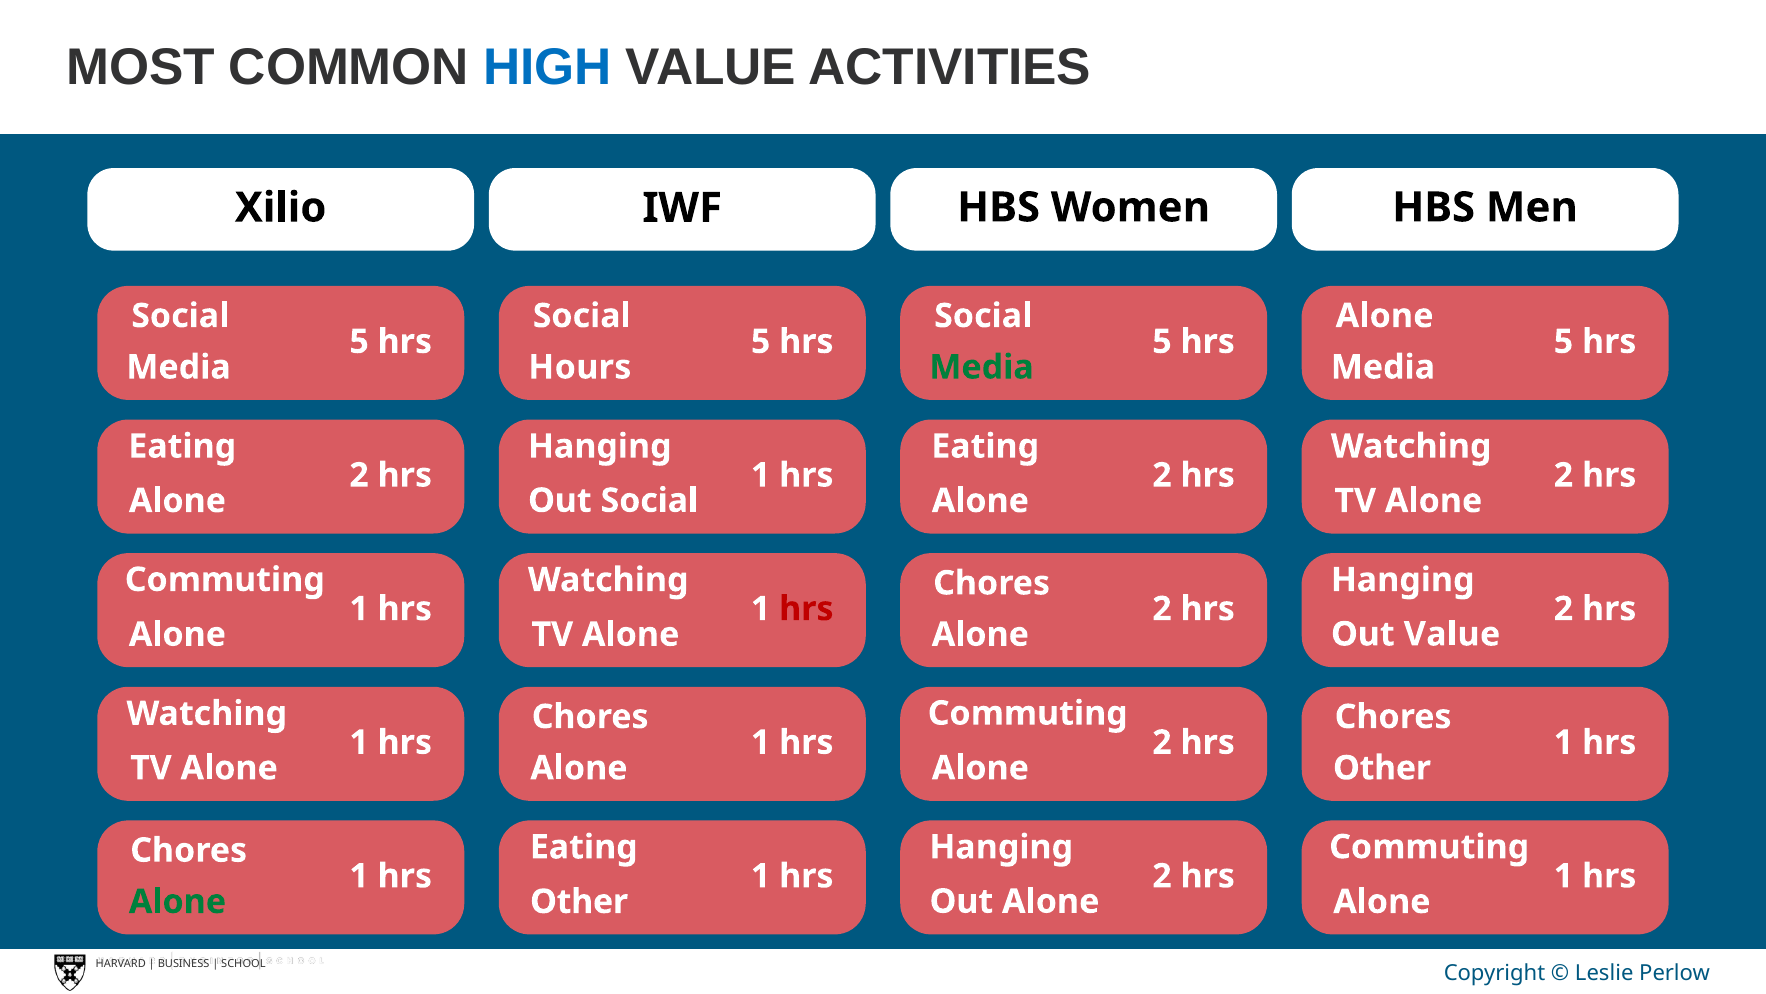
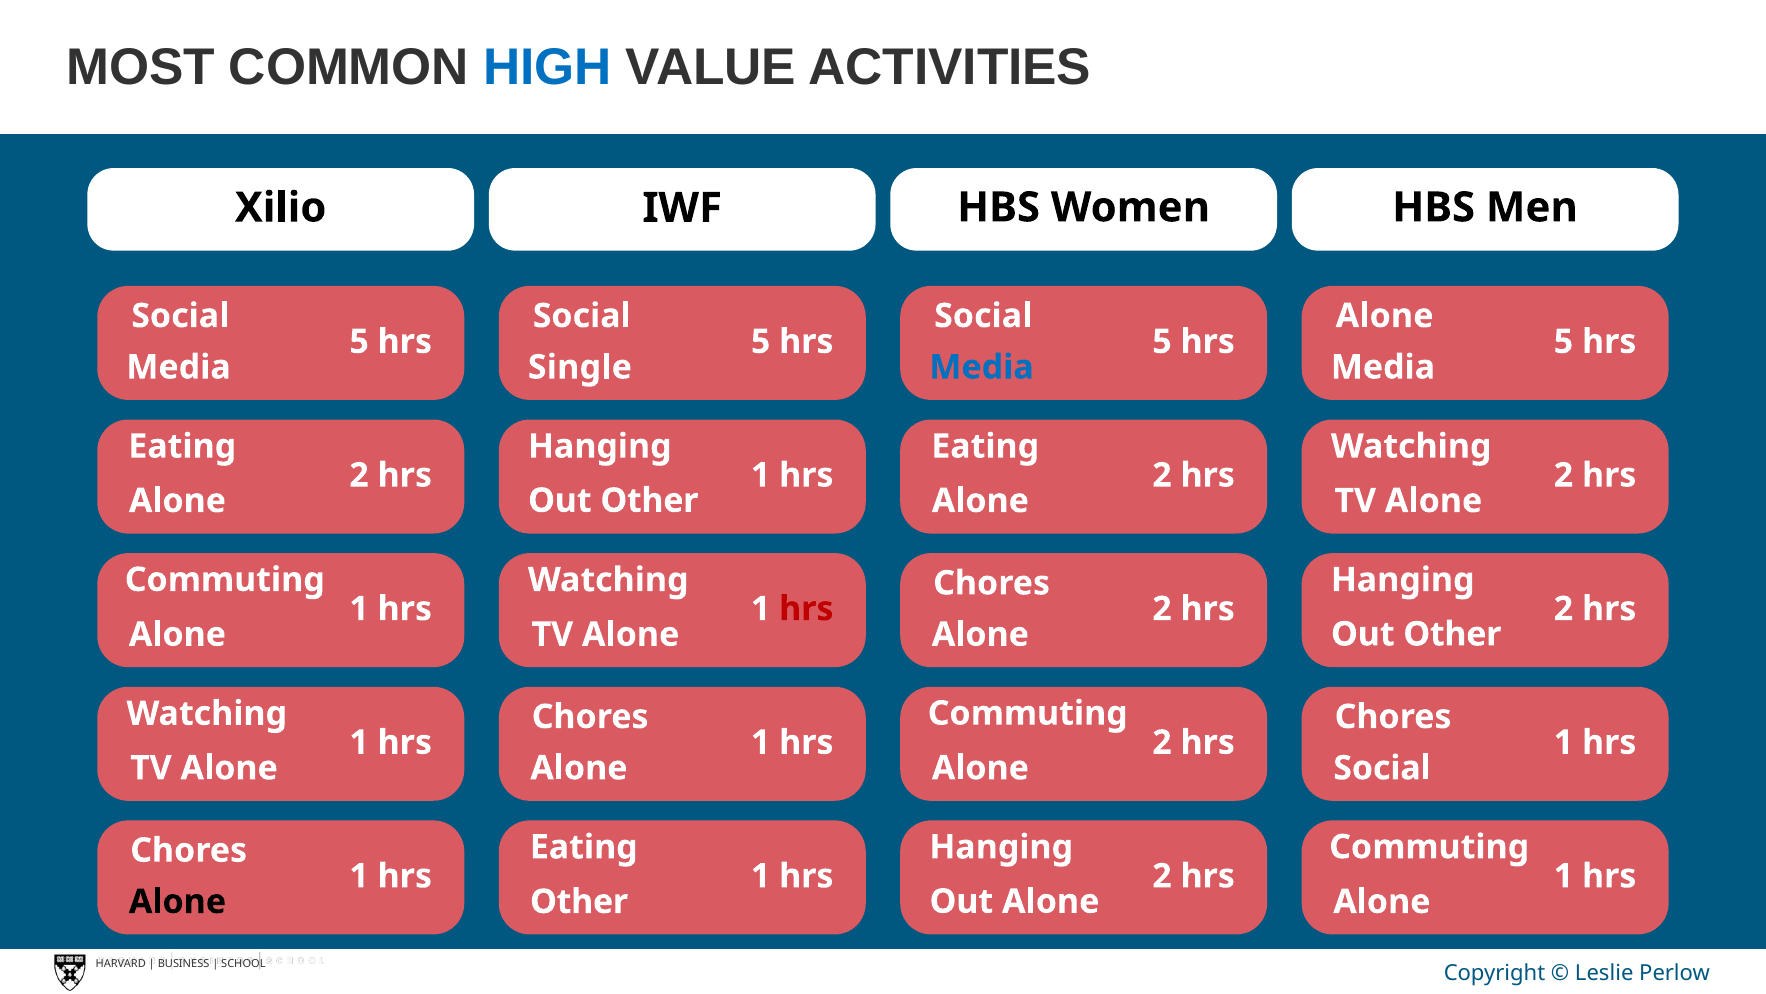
Hours: Hours -> Single (580, 367)
Media colour: green -> blue (981, 367)
Social: Social -> Other (649, 500)
Value: Value -> Other (1452, 634)
Other: Other -> Social (1382, 768)
Alone colour: green -> black (177, 901)
